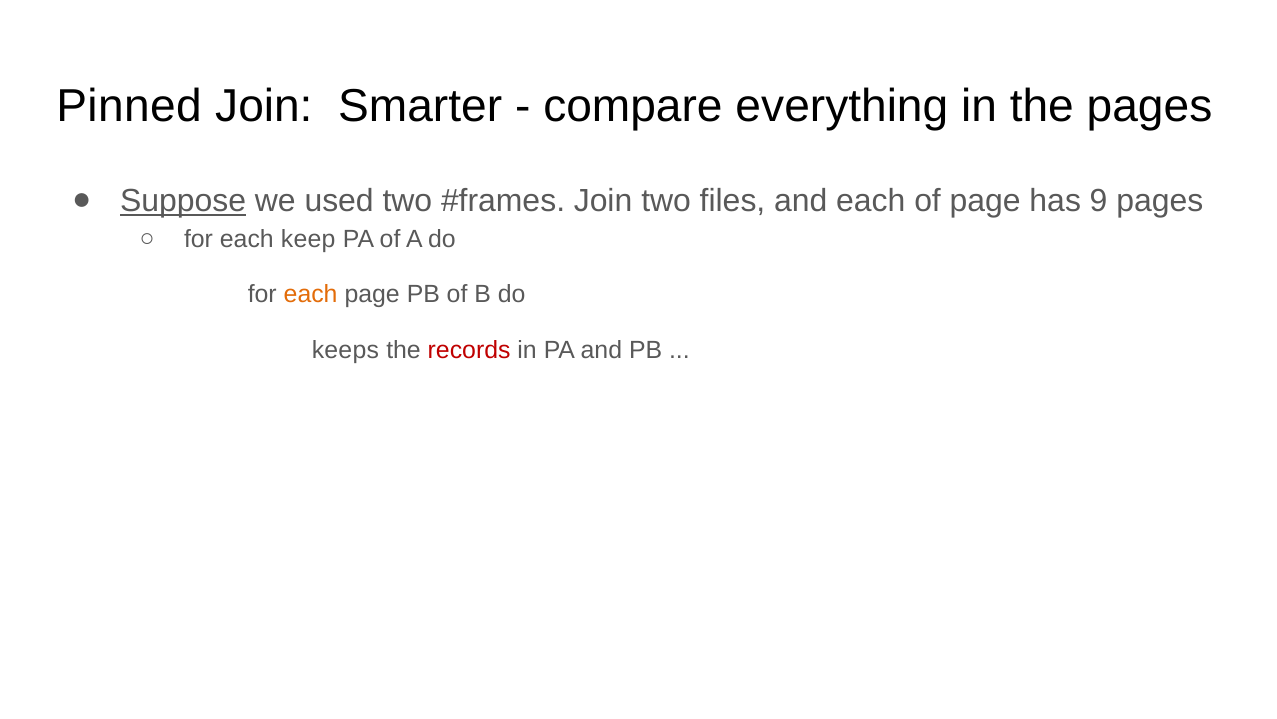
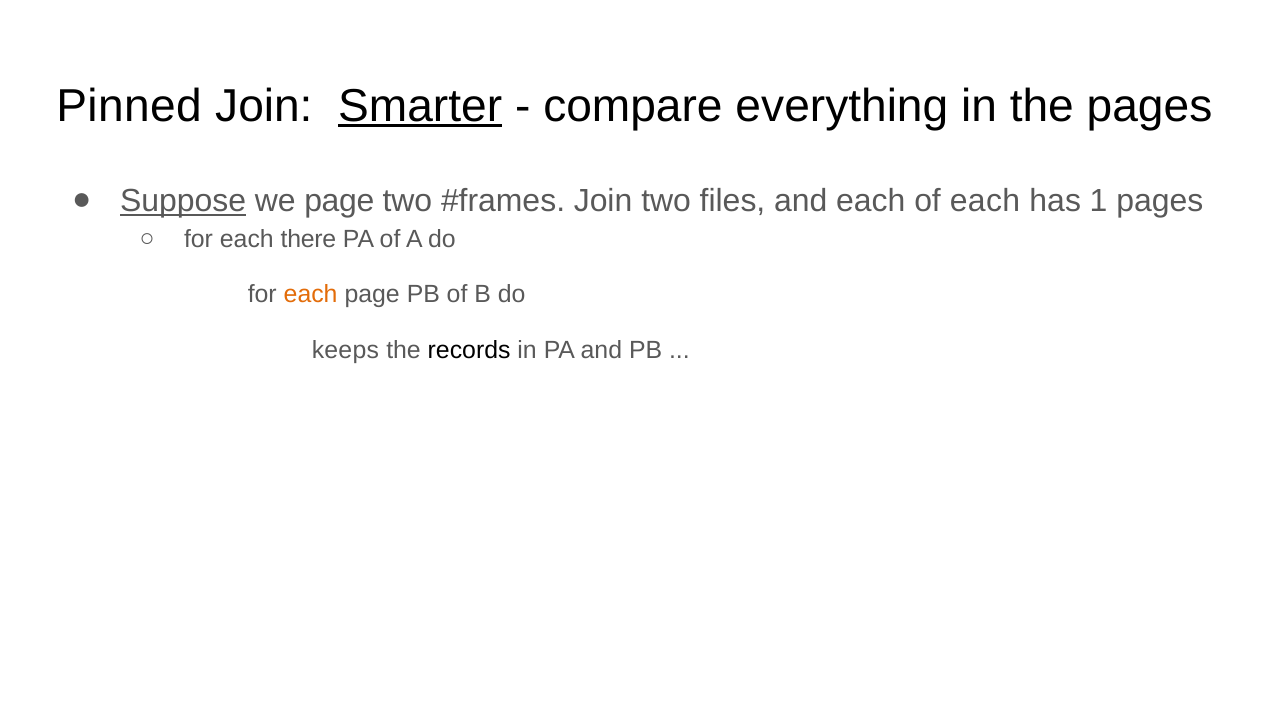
Smarter underline: none -> present (420, 106)
we used: used -> page (339, 201)
of page: page -> each (985, 201)
9: 9 -> 1 (1099, 201)
keep: keep -> there (308, 239)
records colour: red -> black (469, 350)
